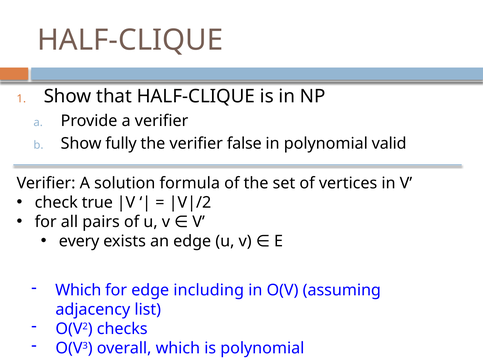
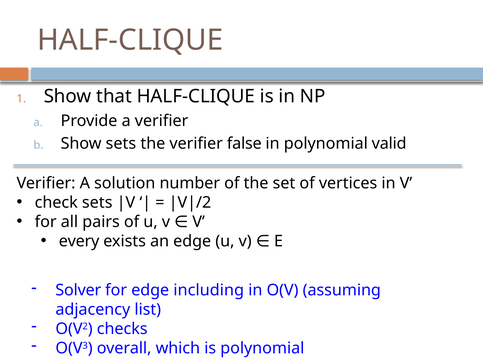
Show fully: fully -> sets (121, 144)
formula: formula -> number (190, 183)
check true: true -> sets (97, 203)
Which: Which -> Solver (78, 291)
